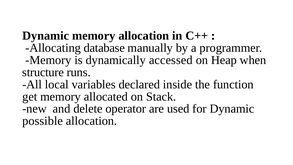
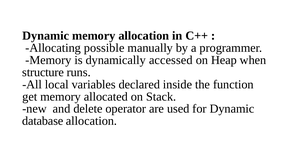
database: database -> possible (104, 48)
possible: possible -> database (43, 121)
